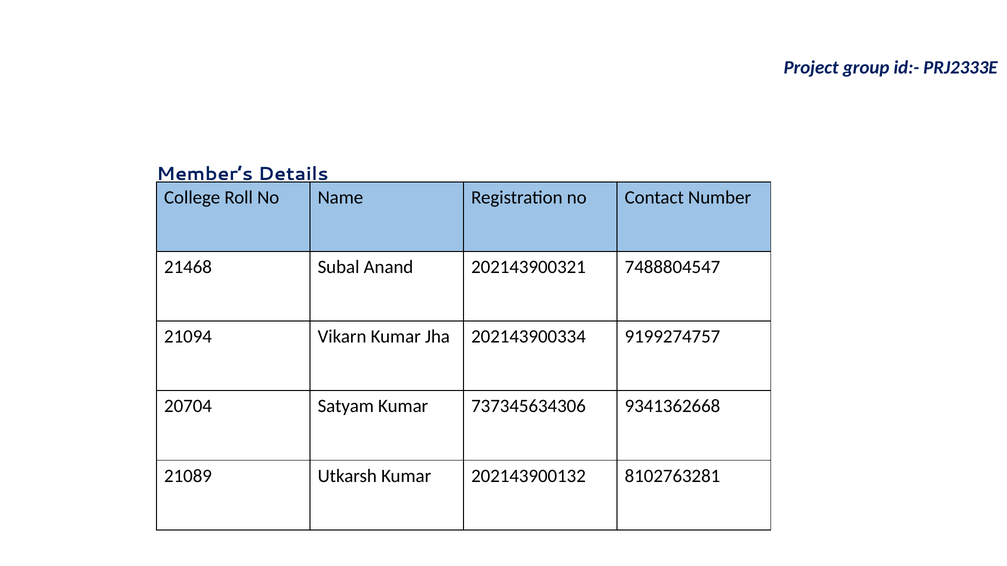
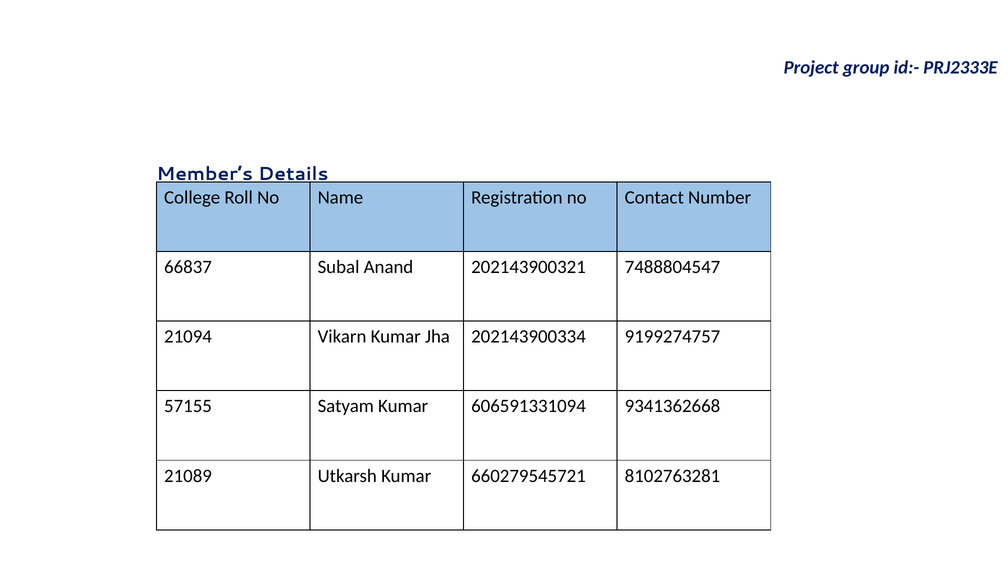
21468: 21468 -> 66837 (188, 267)
20704: 20704 -> 57155 (188, 407)
737345634306: 737345634306 -> 606591331094 (529, 407)
202143900132: 202143900132 -> 660279545721 (529, 476)
